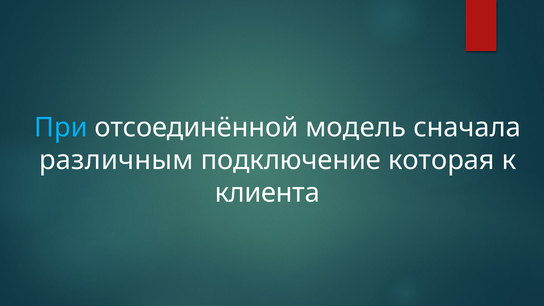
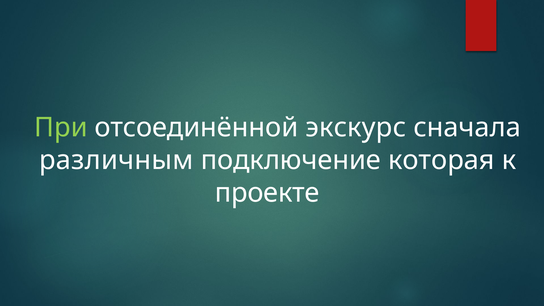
При colour: light blue -> light green (61, 128)
модель: модель -> экскурс (356, 128)
клиента: клиента -> проекте (267, 193)
